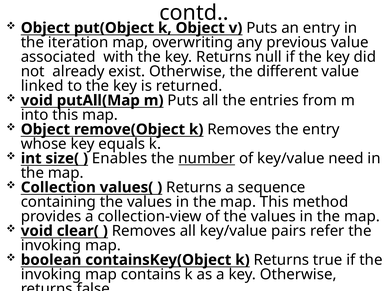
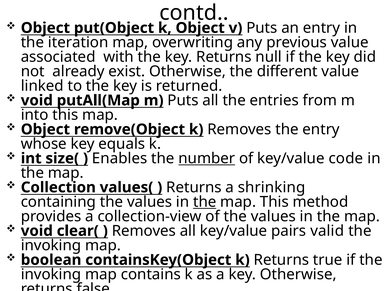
need: need -> code (346, 158)
sequence: sequence -> shrinking (272, 187)
the underline: none -> present (205, 202)
refer: refer -> valid (327, 231)
